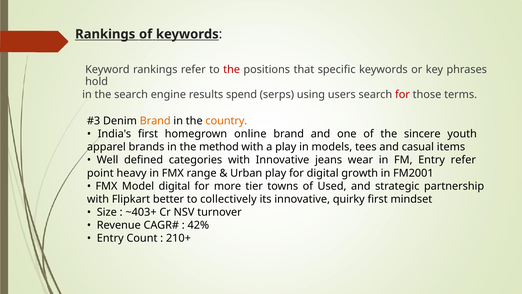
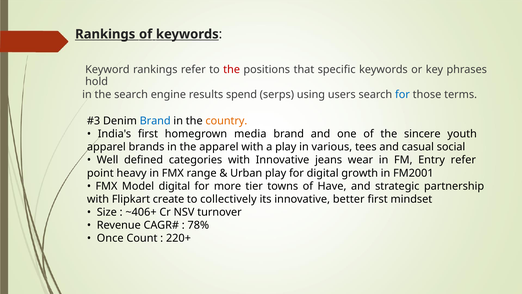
for colour: red -> blue (402, 95)
Brand colour: orange -> blue (155, 121)
online: online -> media (250, 134)
the method: method -> apparel (219, 147)
models: models -> various (332, 147)
items: items -> social (451, 147)
Used: Used -> Have (332, 186)
better: better -> create (169, 199)
quirky: quirky -> better (349, 199)
~403+: ~403+ -> ~406+ (141, 212)
42%: 42% -> 78% (198, 225)
Entry: Entry -> Once (110, 238)
210+: 210+ -> 220+ (178, 238)
